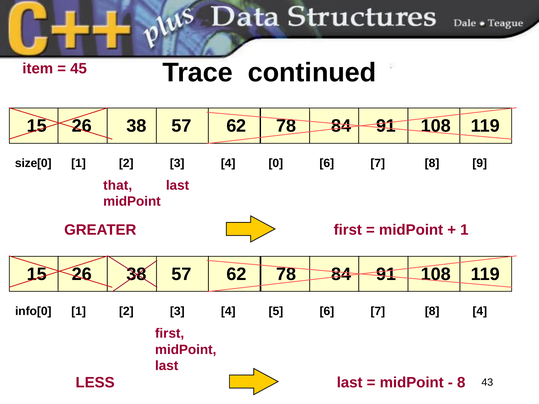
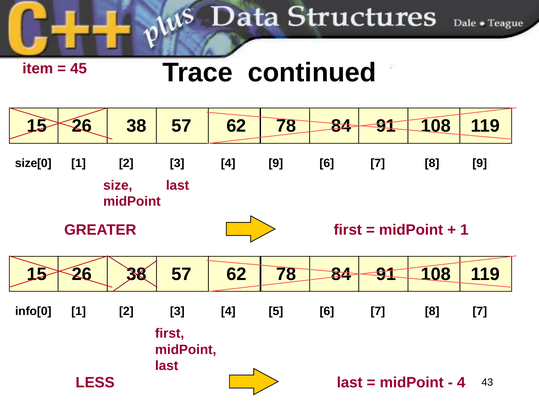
4 0: 0 -> 9 (276, 163)
that: that -> size (118, 185)
8 4: 4 -> 7 (480, 312)
8: 8 -> 4 (461, 383)
